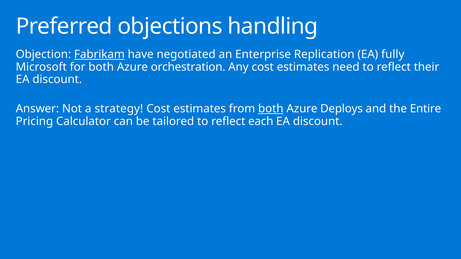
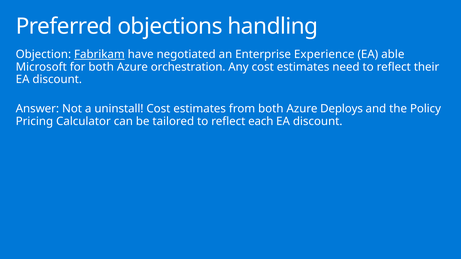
Replication: Replication -> Experience (324, 55)
fully: fully -> able (393, 55)
strategy: strategy -> uninstall (119, 109)
both underline: present -> none (271, 109)
Entire: Entire -> Policy (426, 109)
